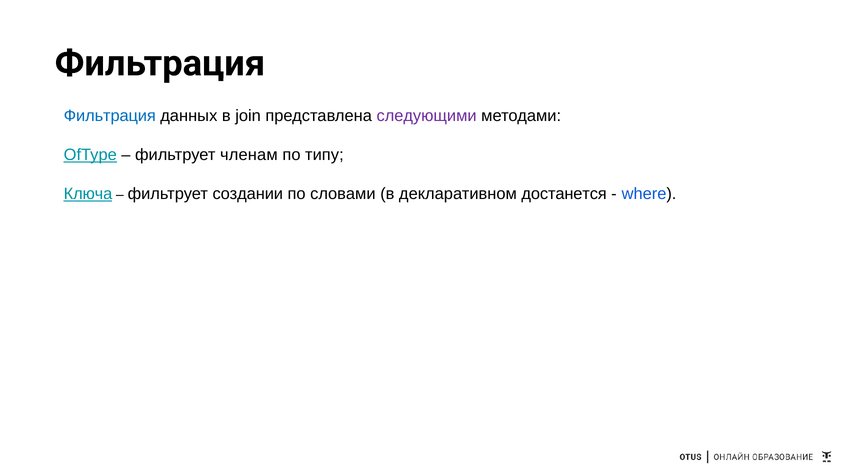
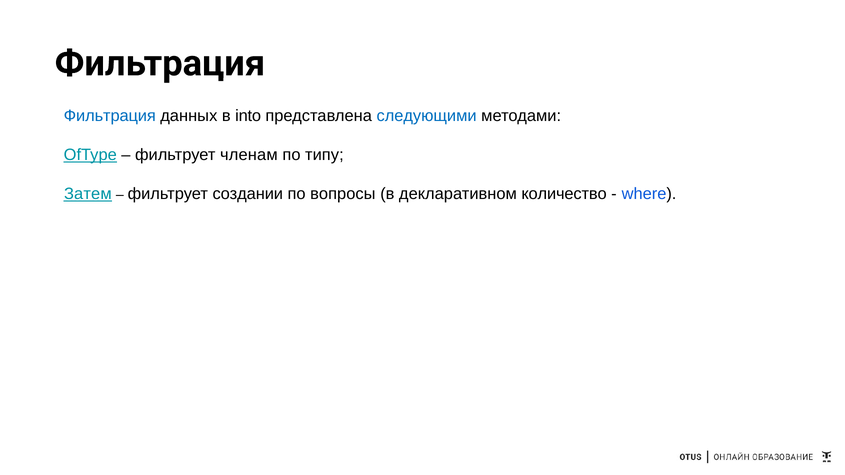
join: join -> into (248, 116)
следующими colour: purple -> blue (427, 116)
Ключа: Ключа -> Затем (88, 194)
словами: словами -> вопросы (343, 194)
достанется: достанется -> количество (564, 194)
